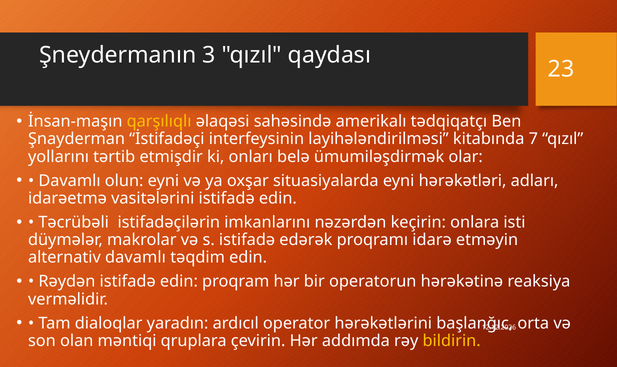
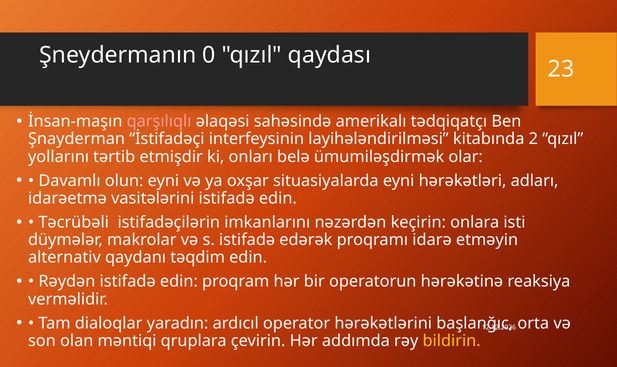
3: 3 -> 0 (209, 55)
qarşılıqlı colour: yellow -> pink (159, 122)
7: 7 -> 2 (533, 139)
alternativ davamlı: davamlı -> qaydanı (136, 258)
